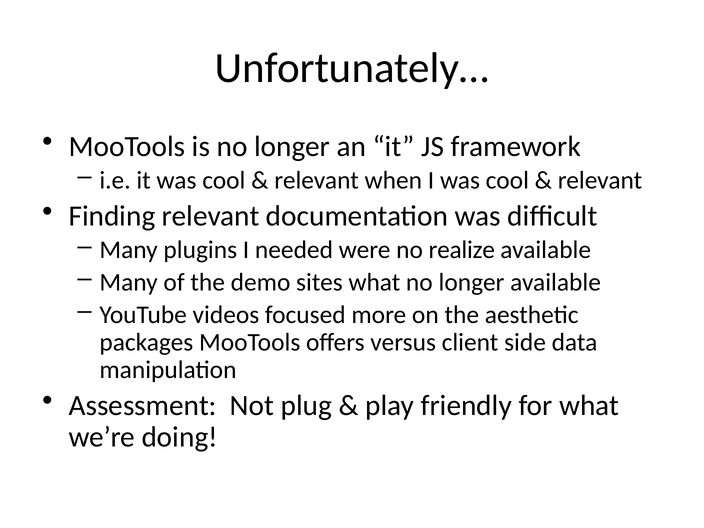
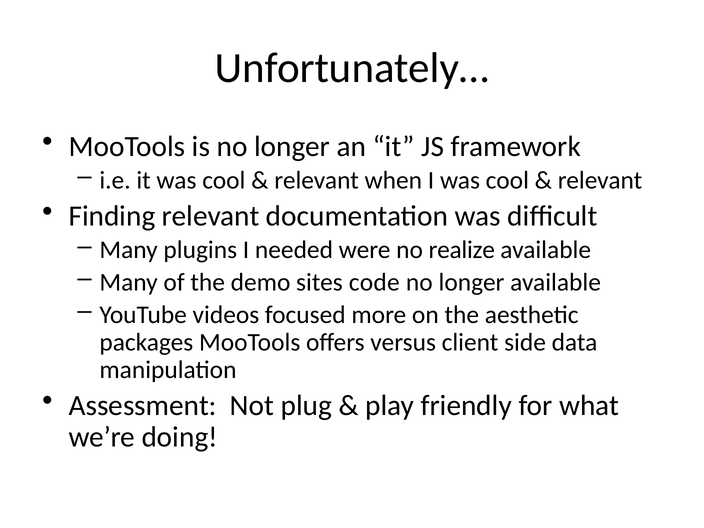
sites what: what -> code (374, 282)
